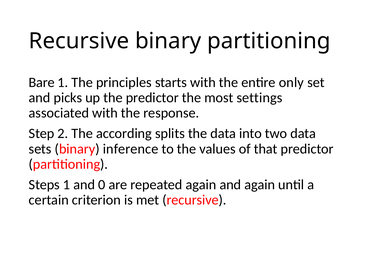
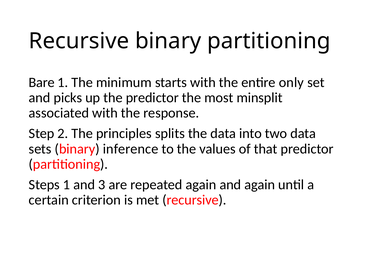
principles: principles -> minimum (124, 82)
settings: settings -> minsplit (260, 98)
according: according -> principles (124, 133)
0: 0 -> 3 (102, 184)
